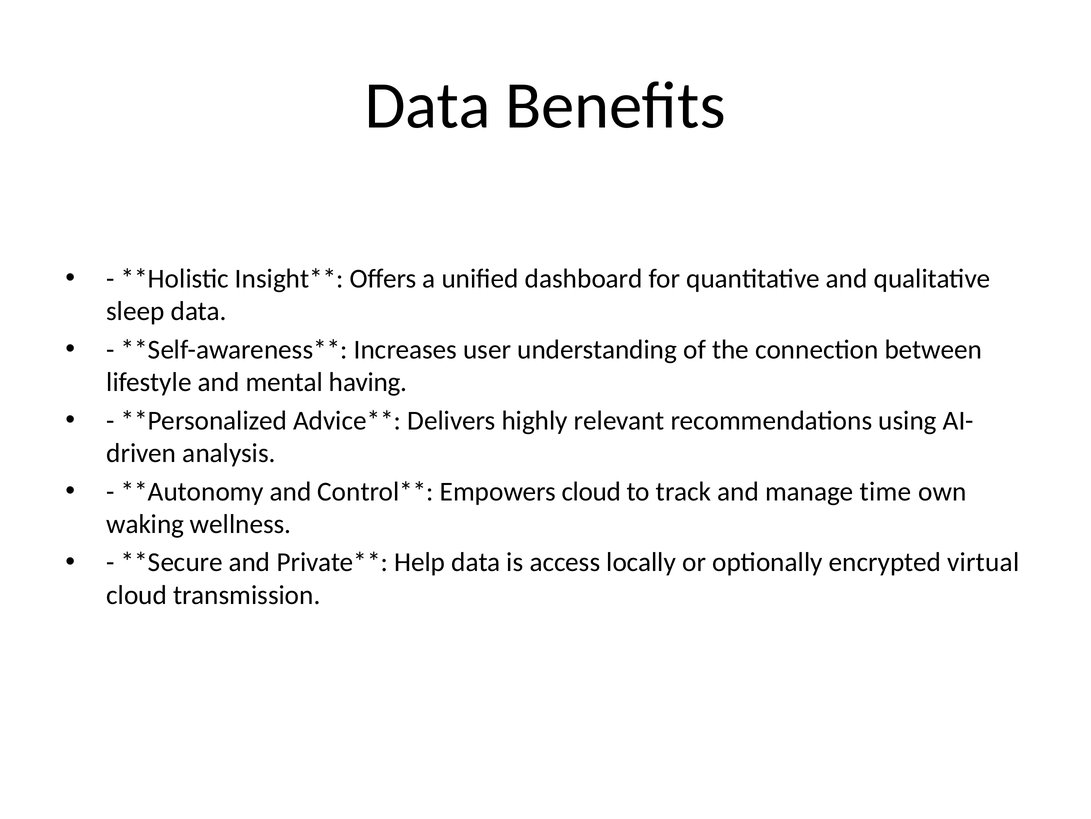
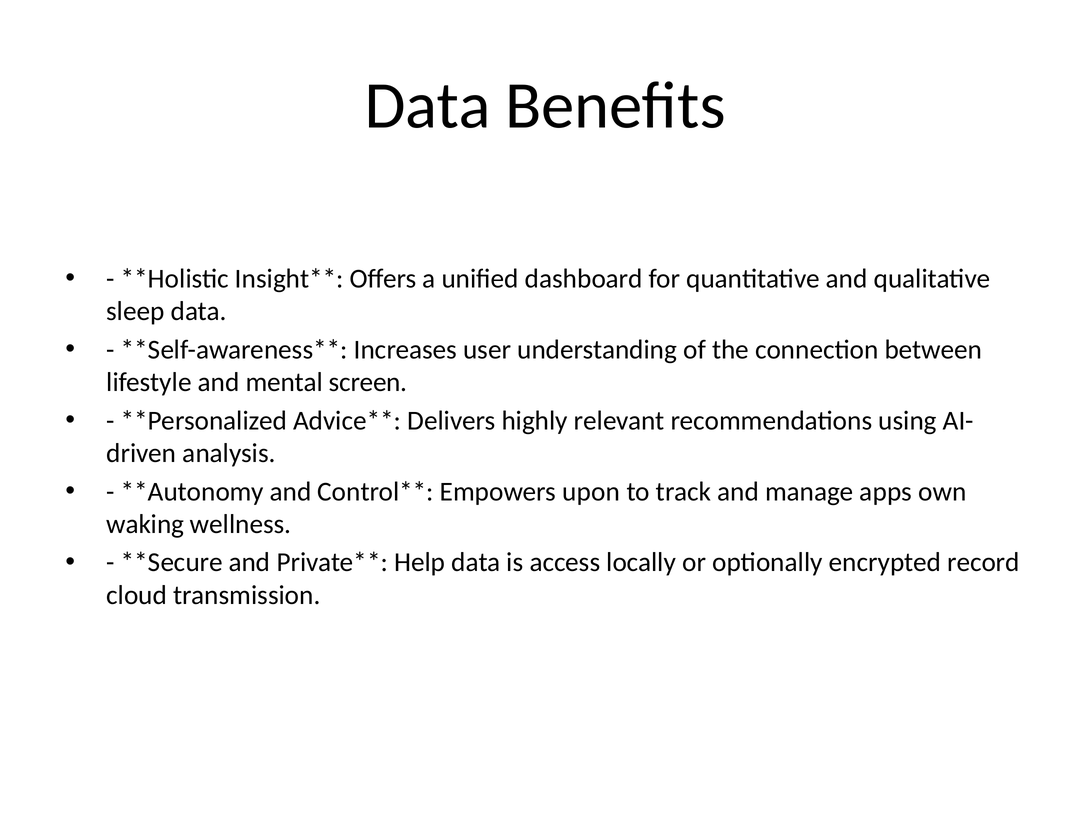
having: having -> screen (368, 382)
Empowers cloud: cloud -> upon (591, 491)
time: time -> apps (886, 491)
virtual: virtual -> record (983, 562)
